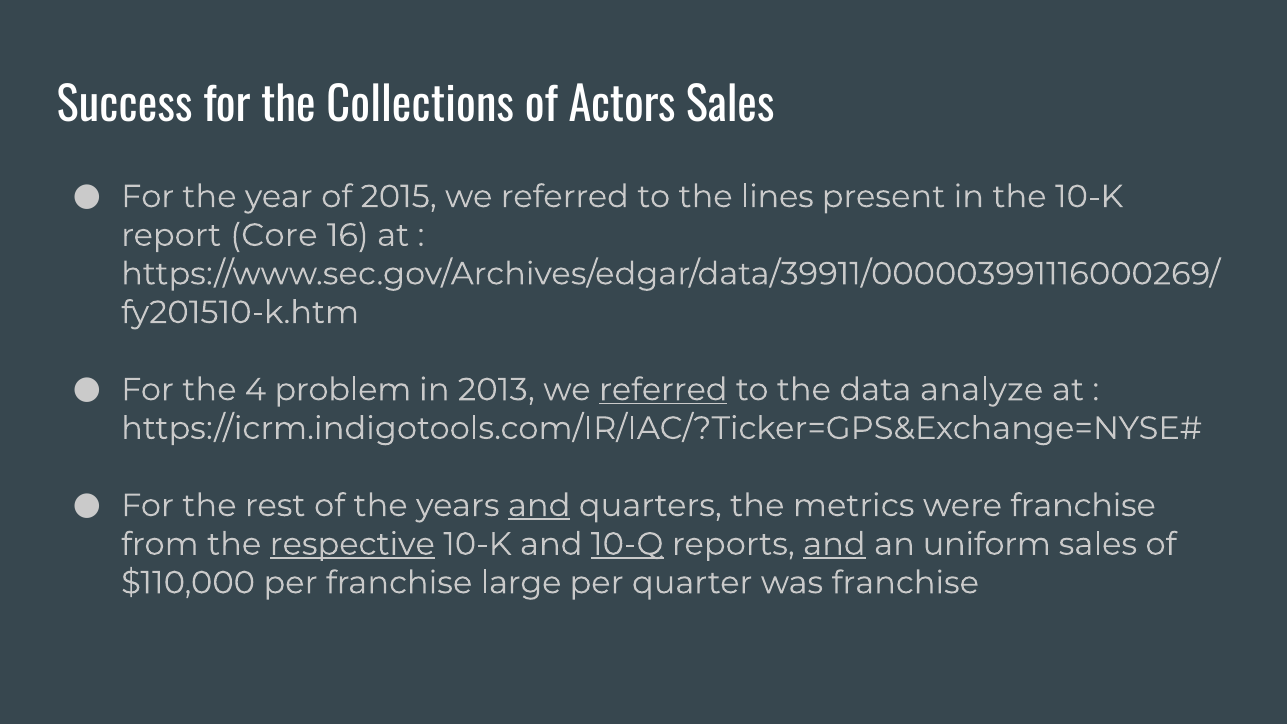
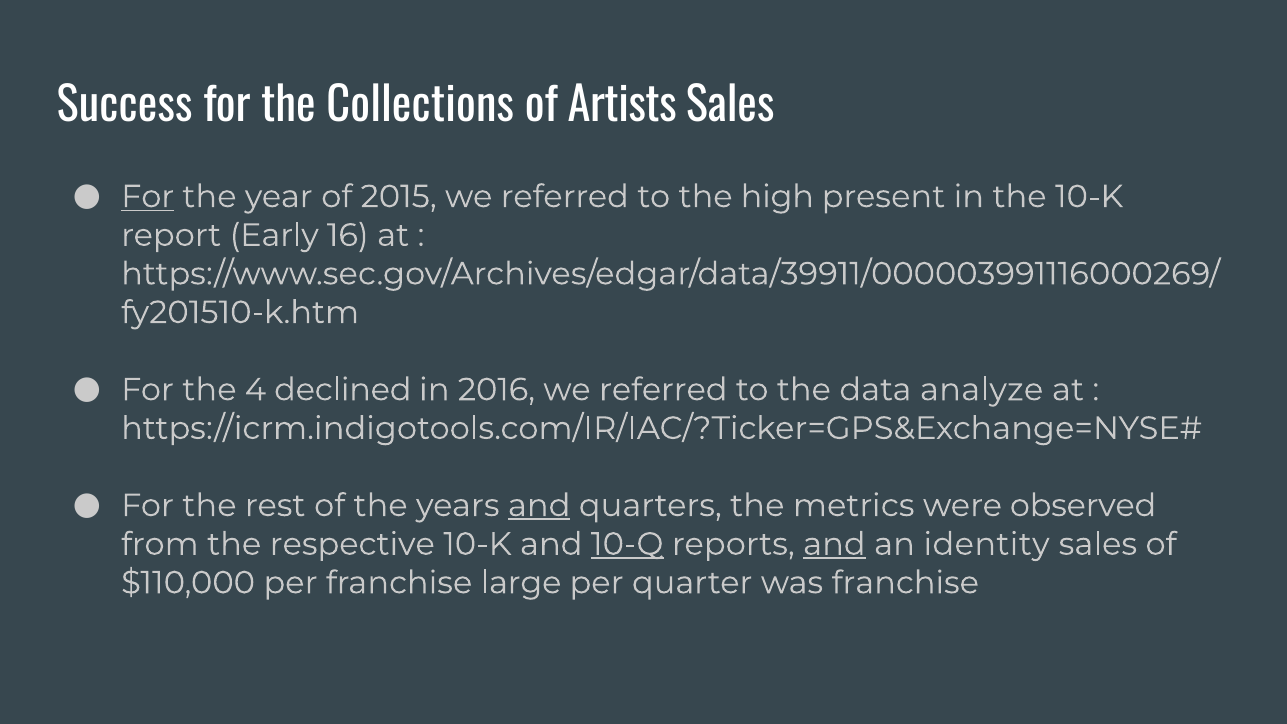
Actors: Actors -> Artists (622, 107)
For underline: none -> present (148, 197)
lines: lines -> high (777, 197)
Core: Core -> Early (274, 235)
problem: problem -> declined (343, 390)
2013: 2013 -> 2016 (496, 390)
referred underline: present -> none (663, 390)
were franchise: franchise -> observed (1083, 505)
respective underline: present -> none (352, 544)
uniform: uniform -> identity (987, 544)
